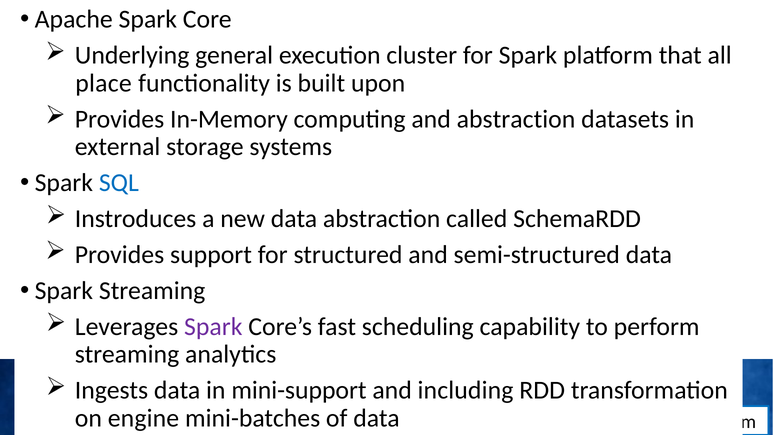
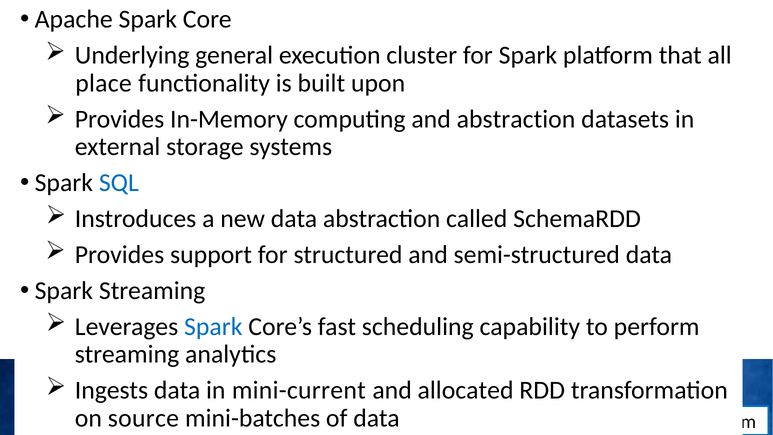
Spark colour: purple -> blue (213, 326)
mini-support: mini-support -> mini-current (299, 390)
including: including -> allocated (466, 390)
engine: engine -> source (143, 418)
